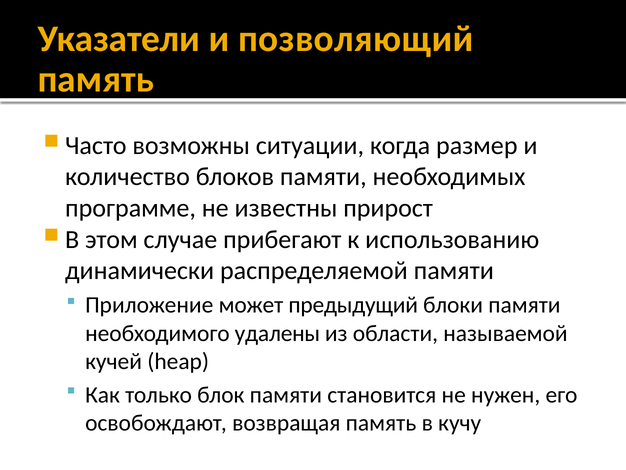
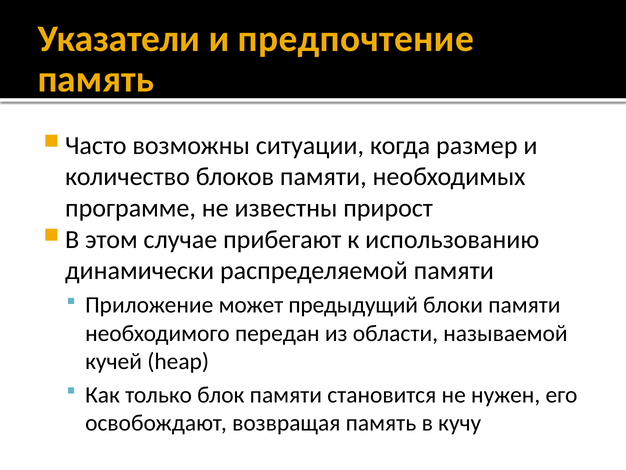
позволяющий: позволяющий -> предпочтение (356, 39)
удалены: удалены -> передан (277, 333)
